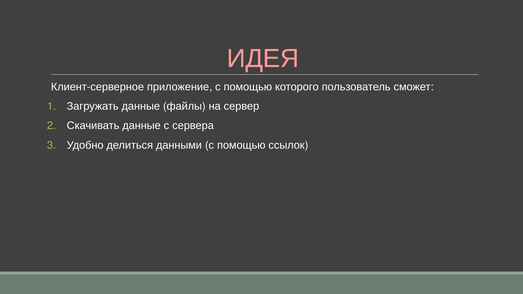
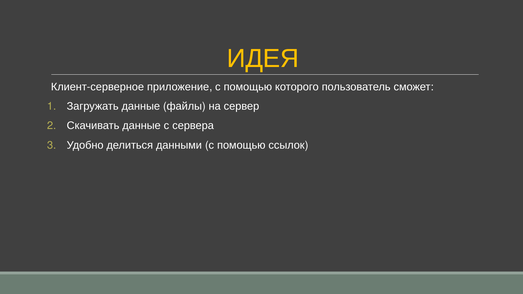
ИДЕЯ colour: pink -> yellow (263, 59)
